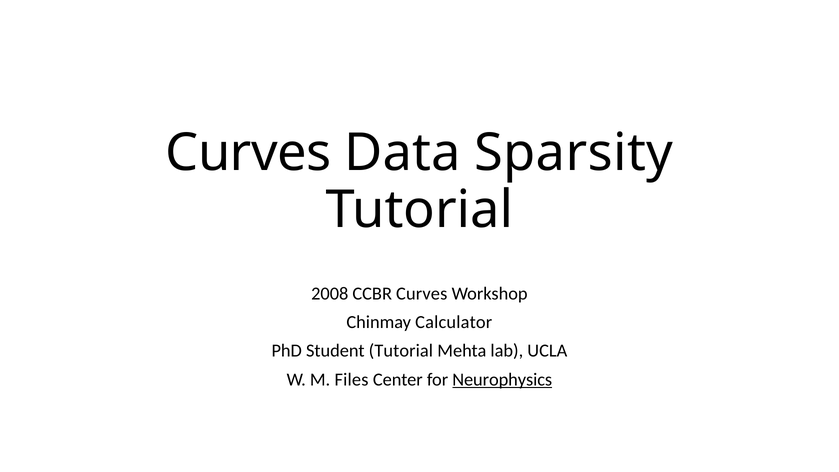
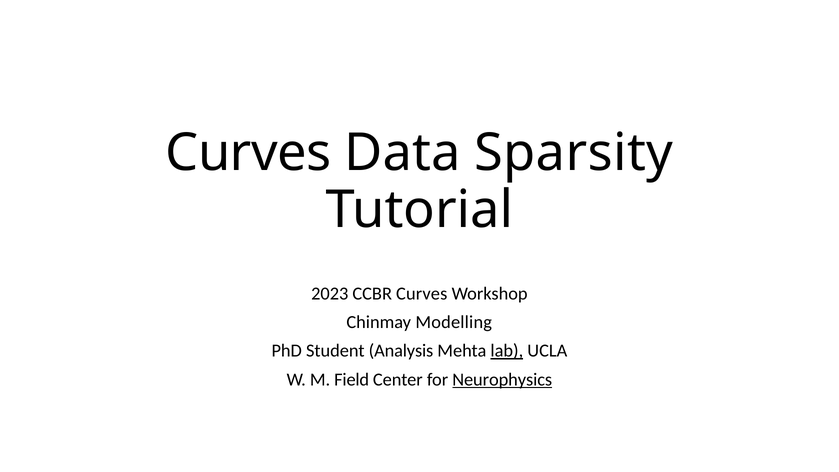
2008: 2008 -> 2023 (330, 294)
Calculator: Calculator -> Modelling (454, 322)
Student Tutorial: Tutorial -> Analysis (401, 351)
lab underline: none -> present (507, 351)
Files: Files -> Field (352, 379)
